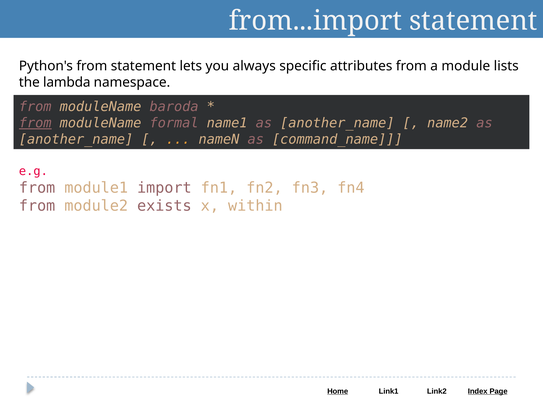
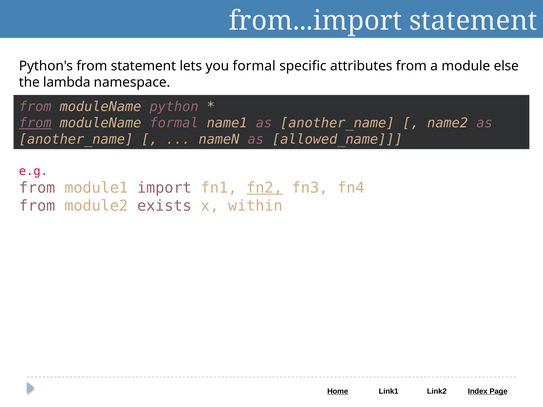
you always: always -> formal (254, 66)
lists: lists -> else (506, 66)
baroda: baroda -> python (174, 107)
command_name: command_name -> allowed_name (337, 139)
fn2 underline: none -> present (264, 188)
